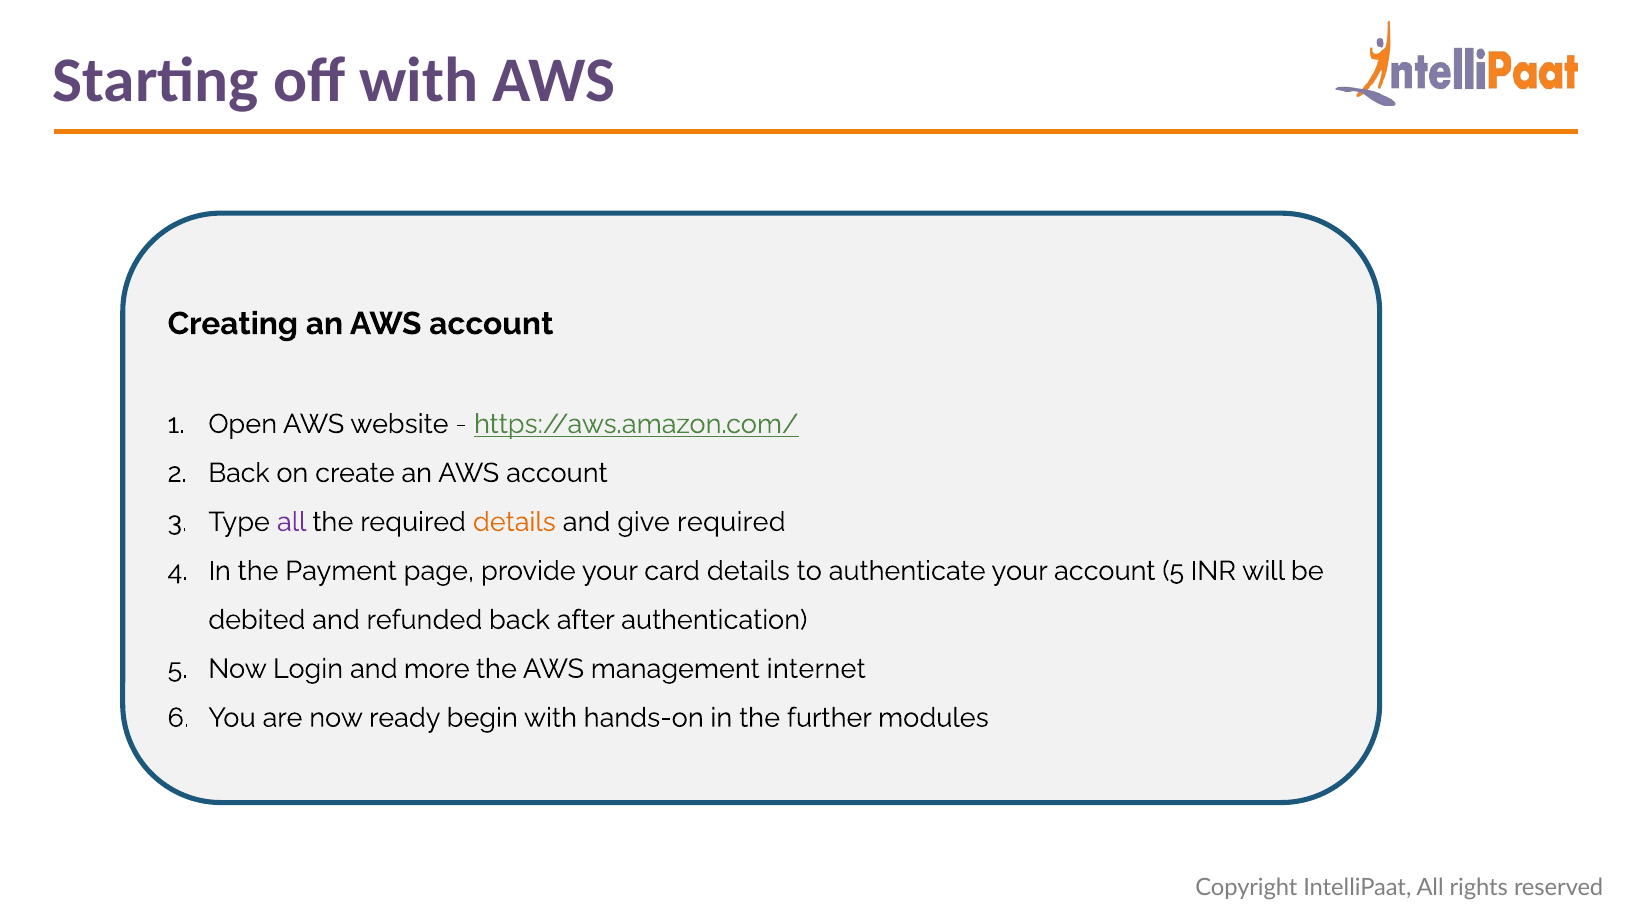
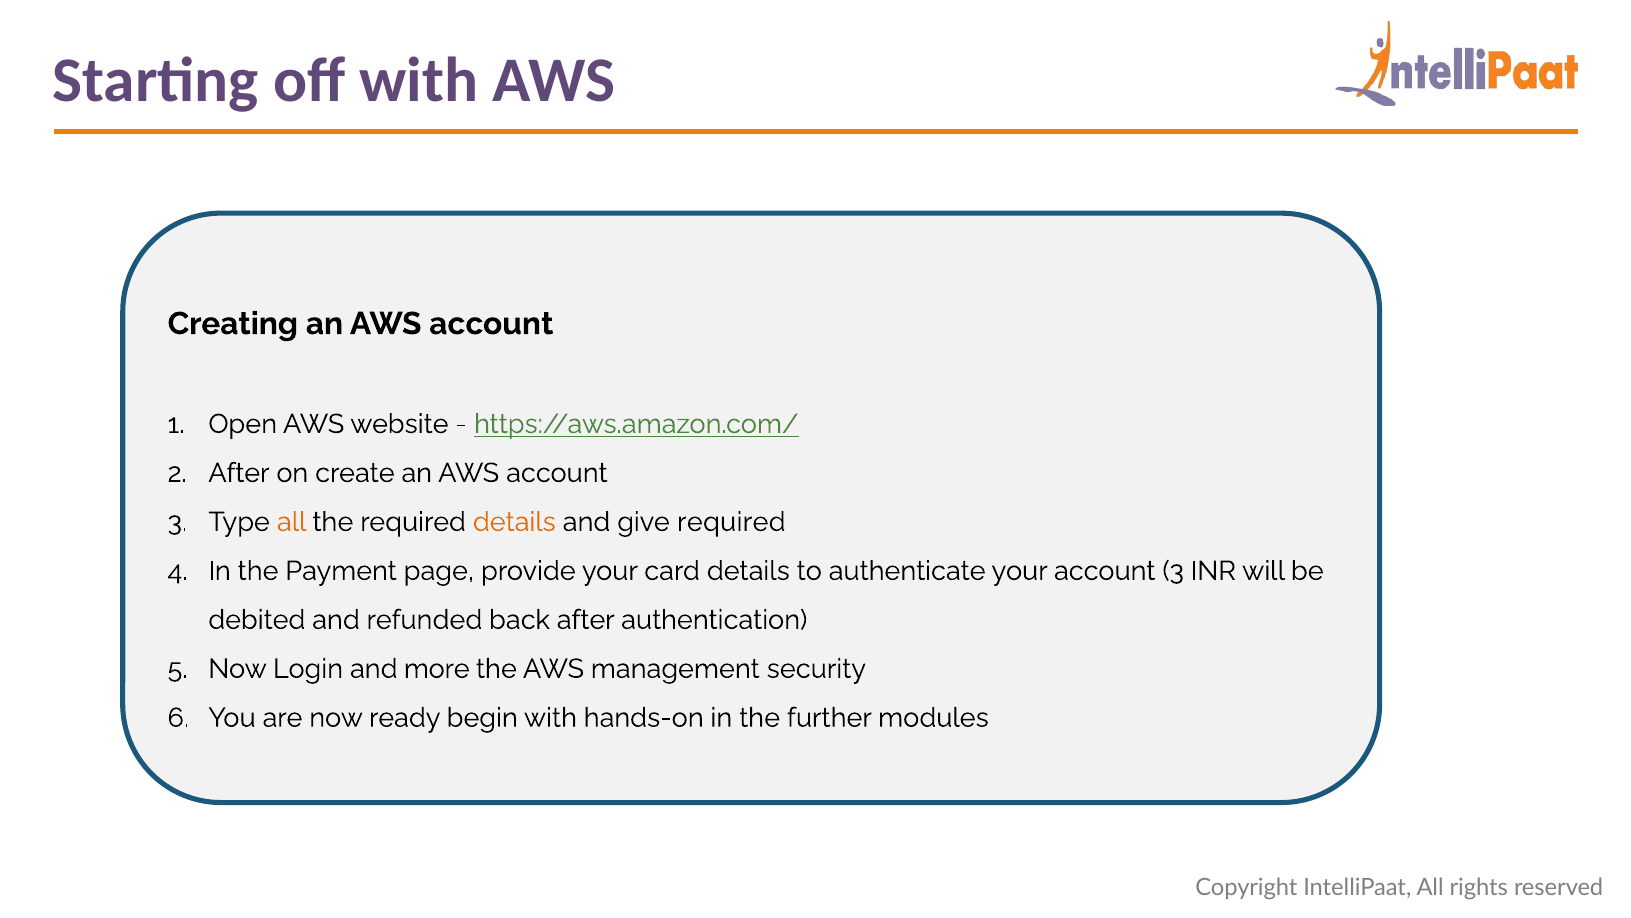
2 Back: Back -> After (239, 473)
all colour: purple -> orange (292, 522)
your account 5: 5 -> 3 (1173, 571)
internet: internet -> security (816, 668)
